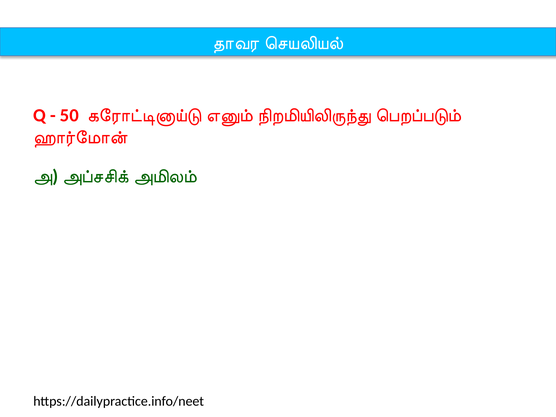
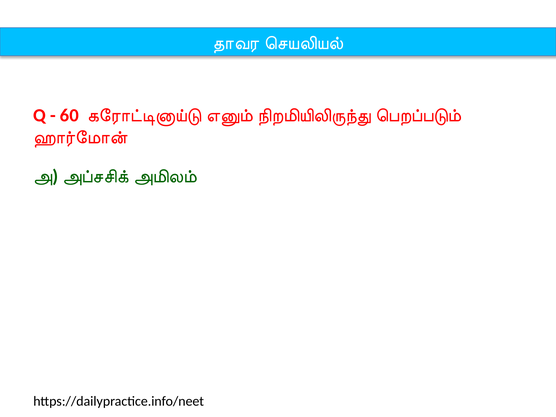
50: 50 -> 60 (69, 115)
